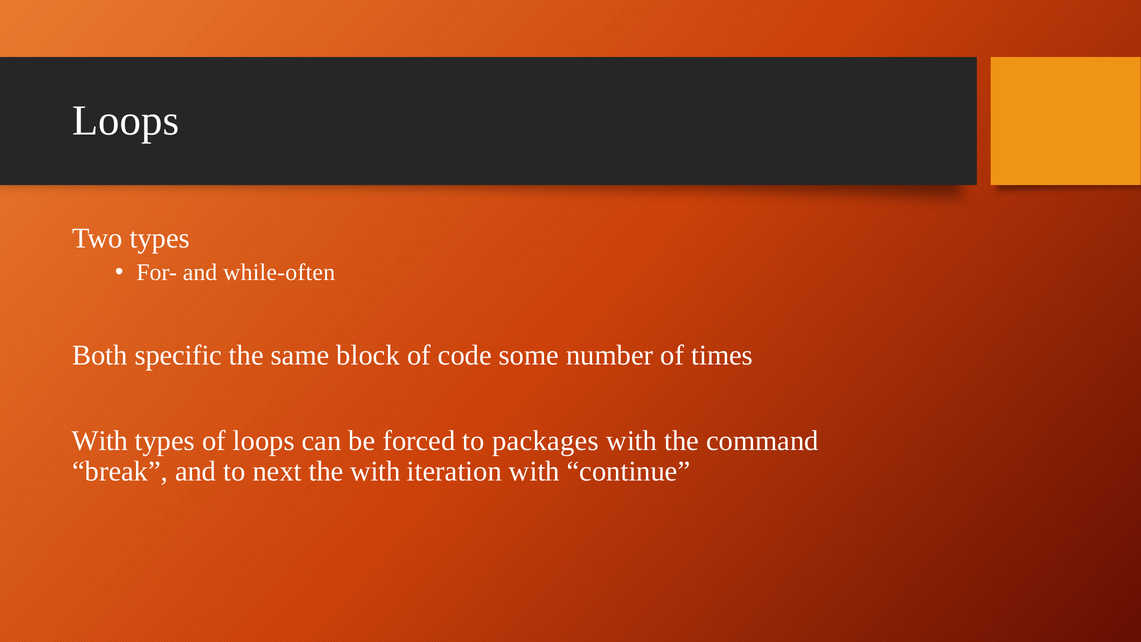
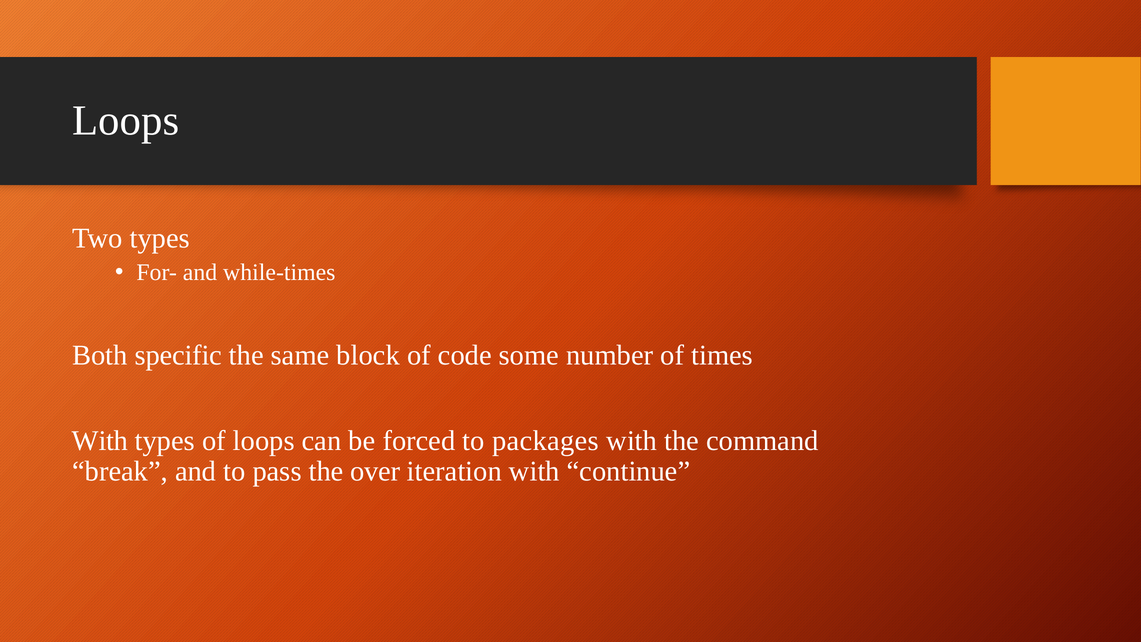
while-often: while-often -> while-times (279, 272)
next: next -> pass (277, 471)
the with: with -> over (375, 471)
